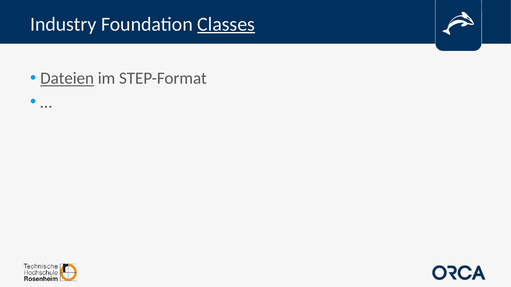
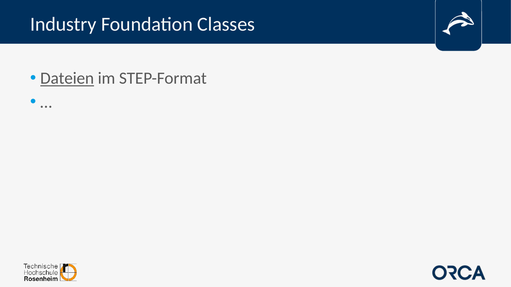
Classes underline: present -> none (226, 24)
